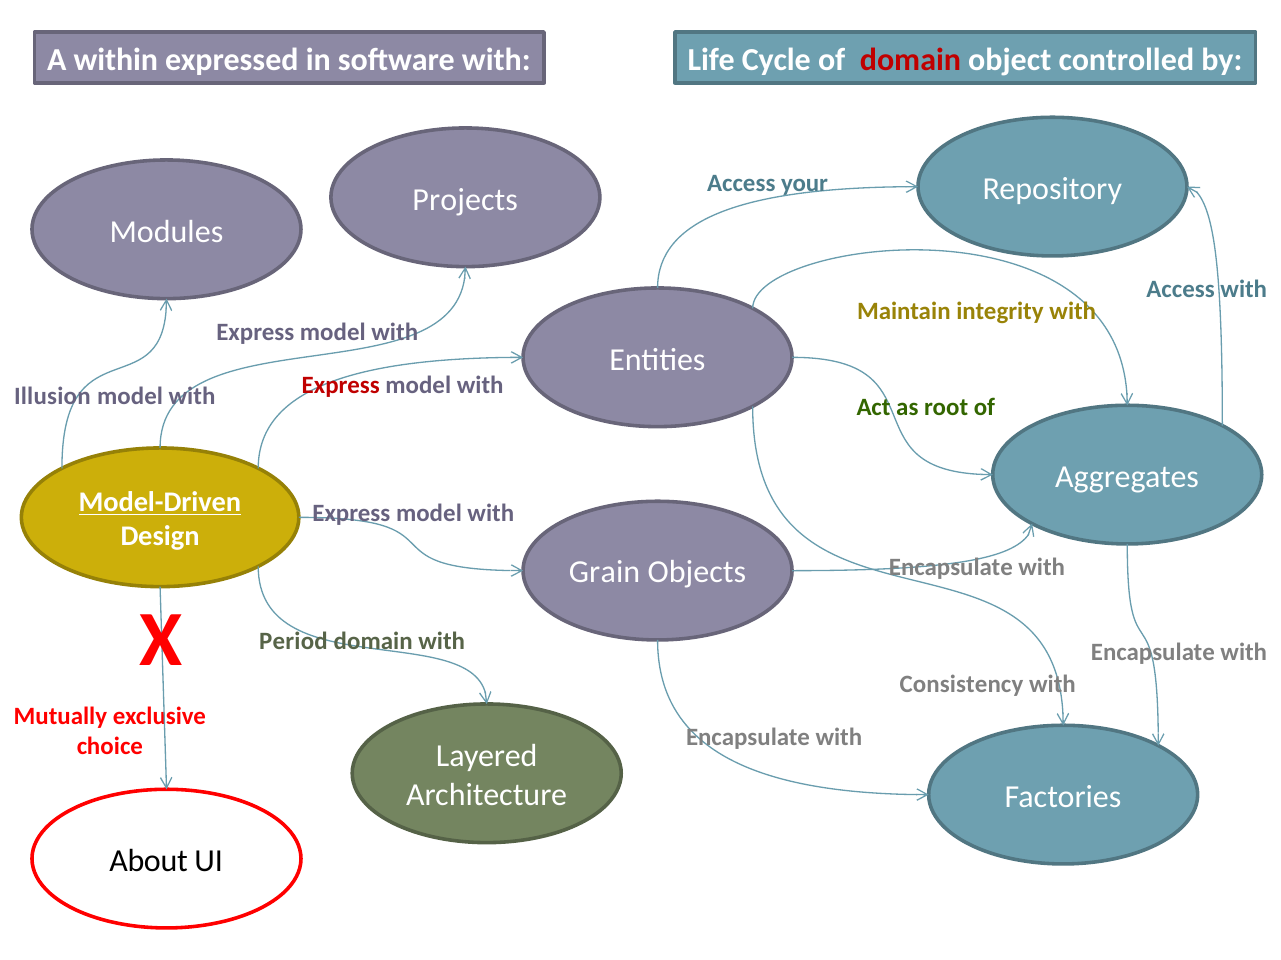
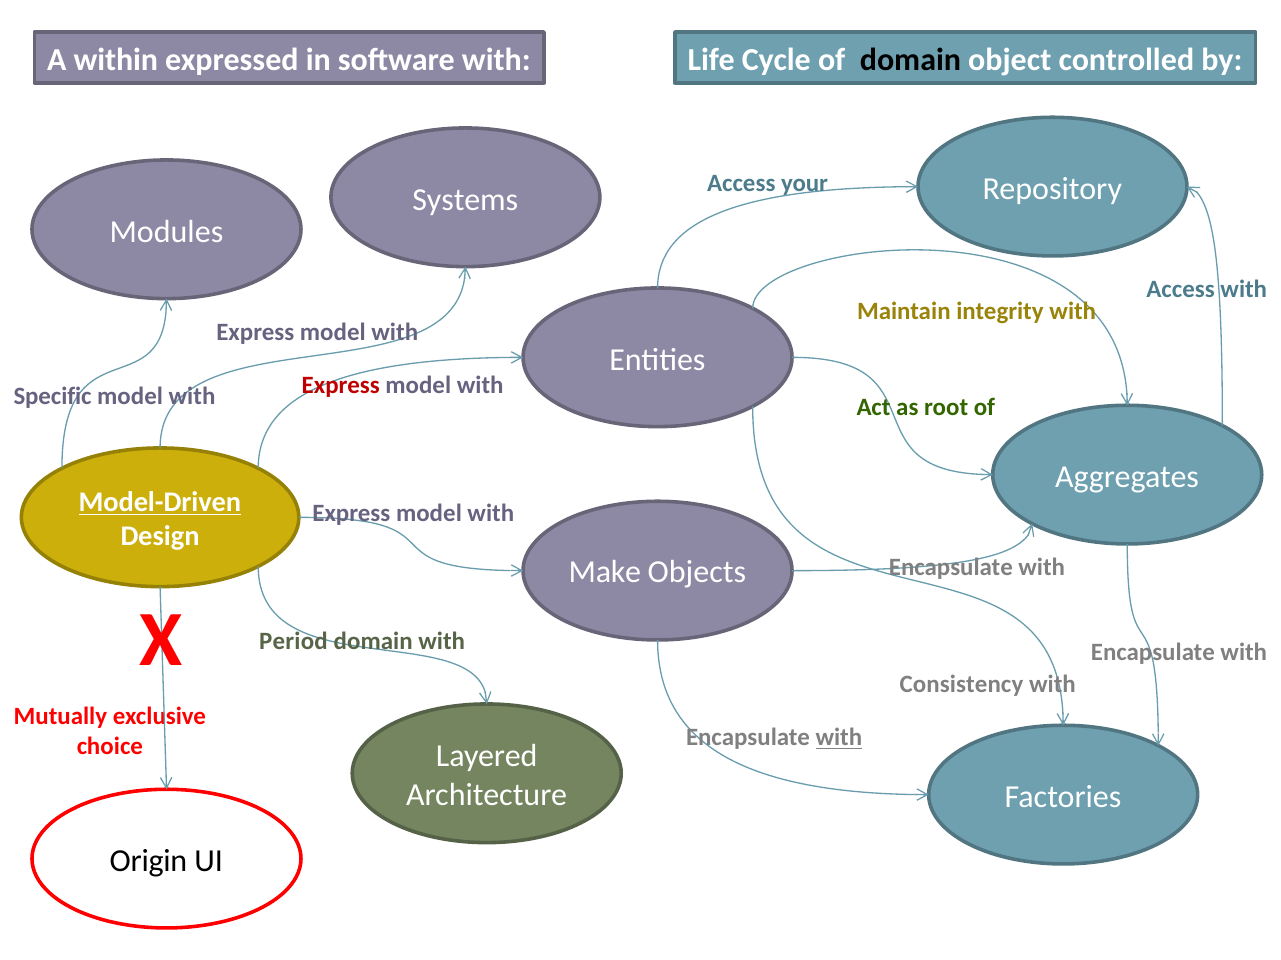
domain colour: red -> black (910, 60)
Projects: Projects -> Systems (465, 200)
Illusion: Illusion -> Specific (53, 397)
Grain: Grain -> Make (605, 572)
with underline: none -> present (839, 738)
About: About -> Origin (149, 861)
